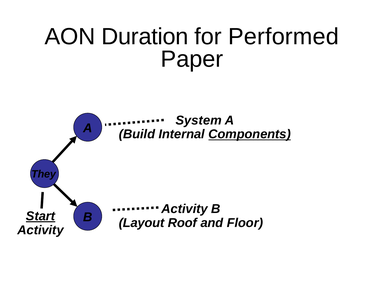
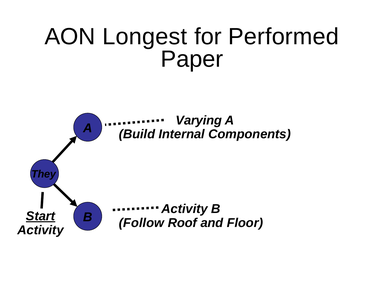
Duration: Duration -> Longest (145, 37)
System: System -> Varying (199, 120)
Components underline: present -> none (250, 134)
Layout: Layout -> Follow (142, 223)
